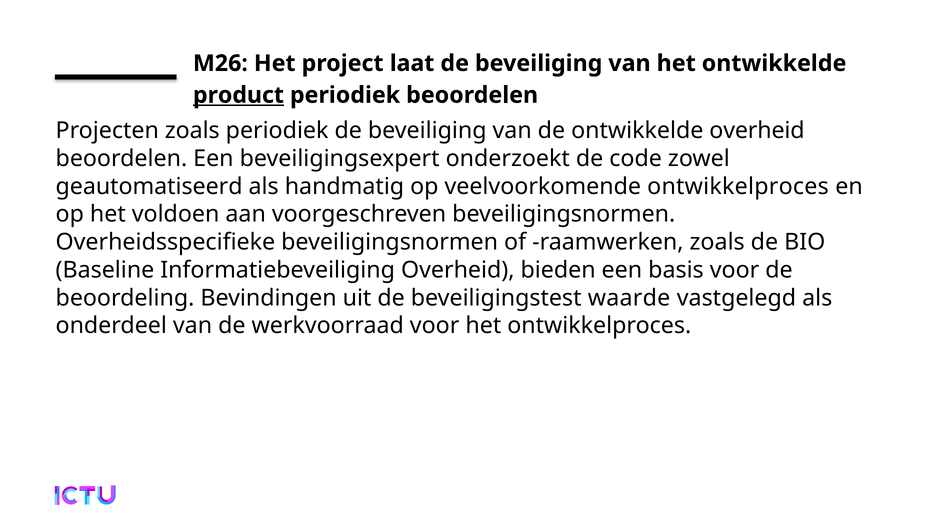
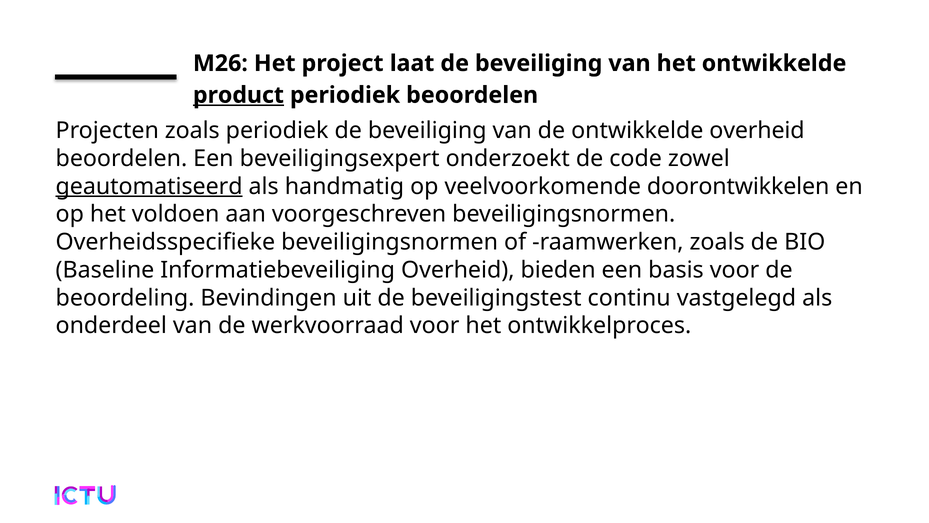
geautomatiseerd underline: none -> present (149, 186)
veelvoorkomende ontwikkelproces: ontwikkelproces -> doorontwikkelen (738, 186)
waarde: waarde -> continu (629, 298)
